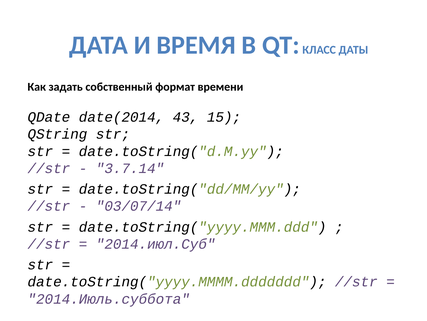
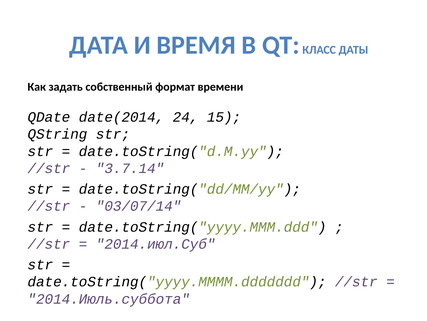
43: 43 -> 24 (186, 117)
